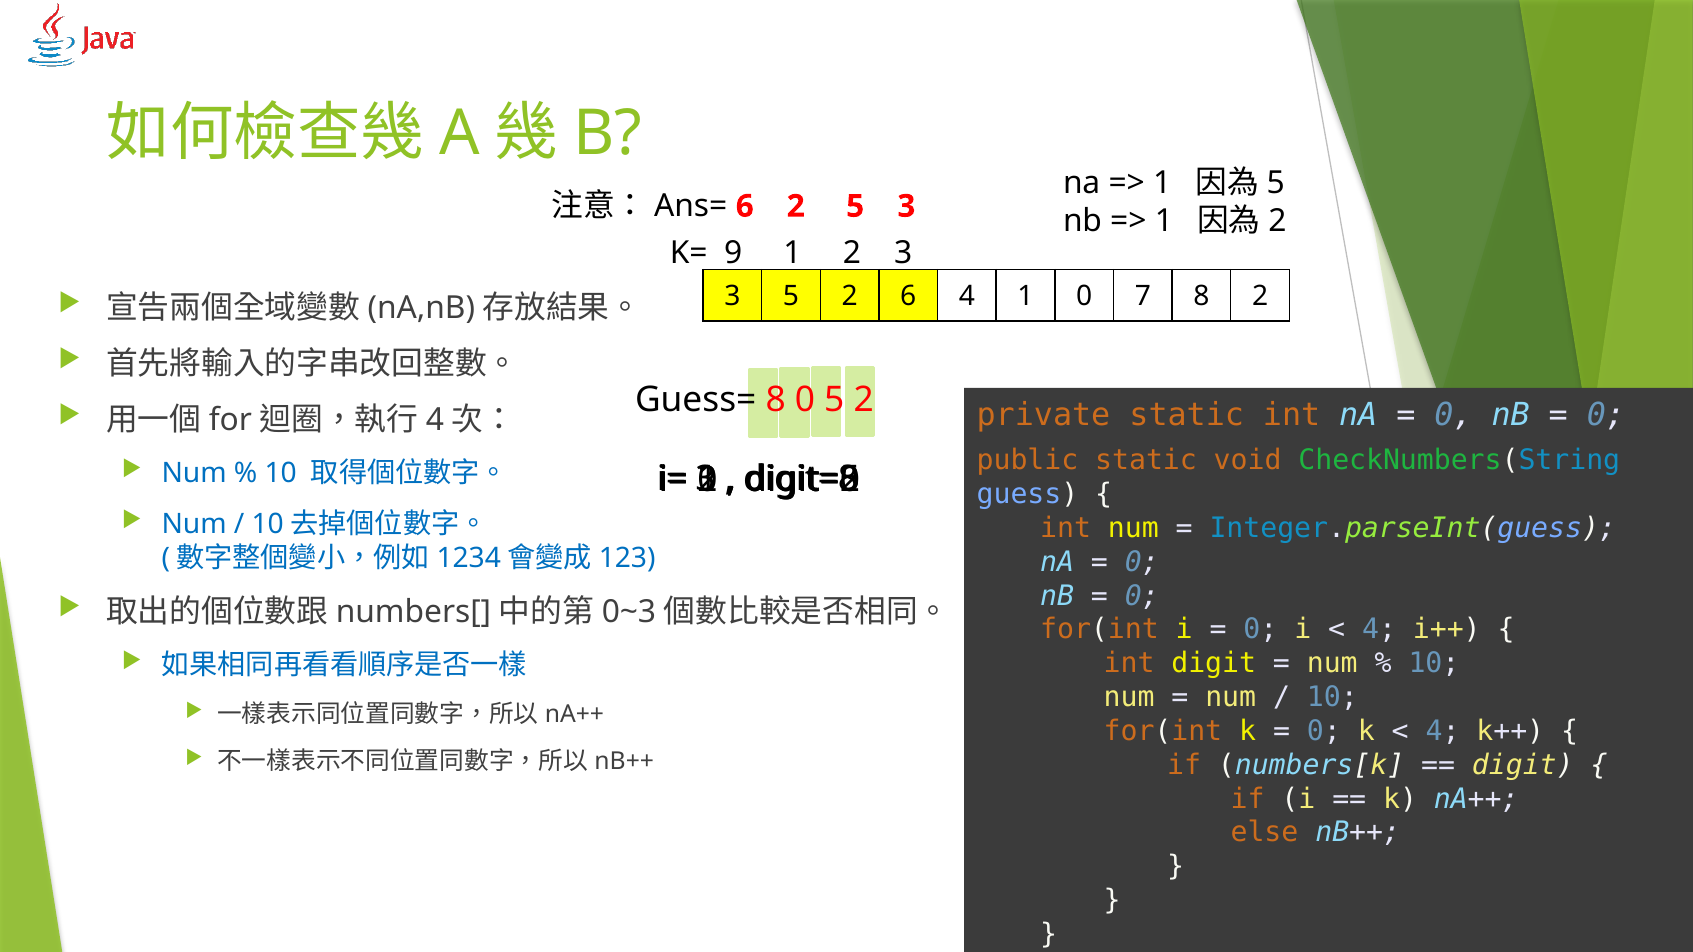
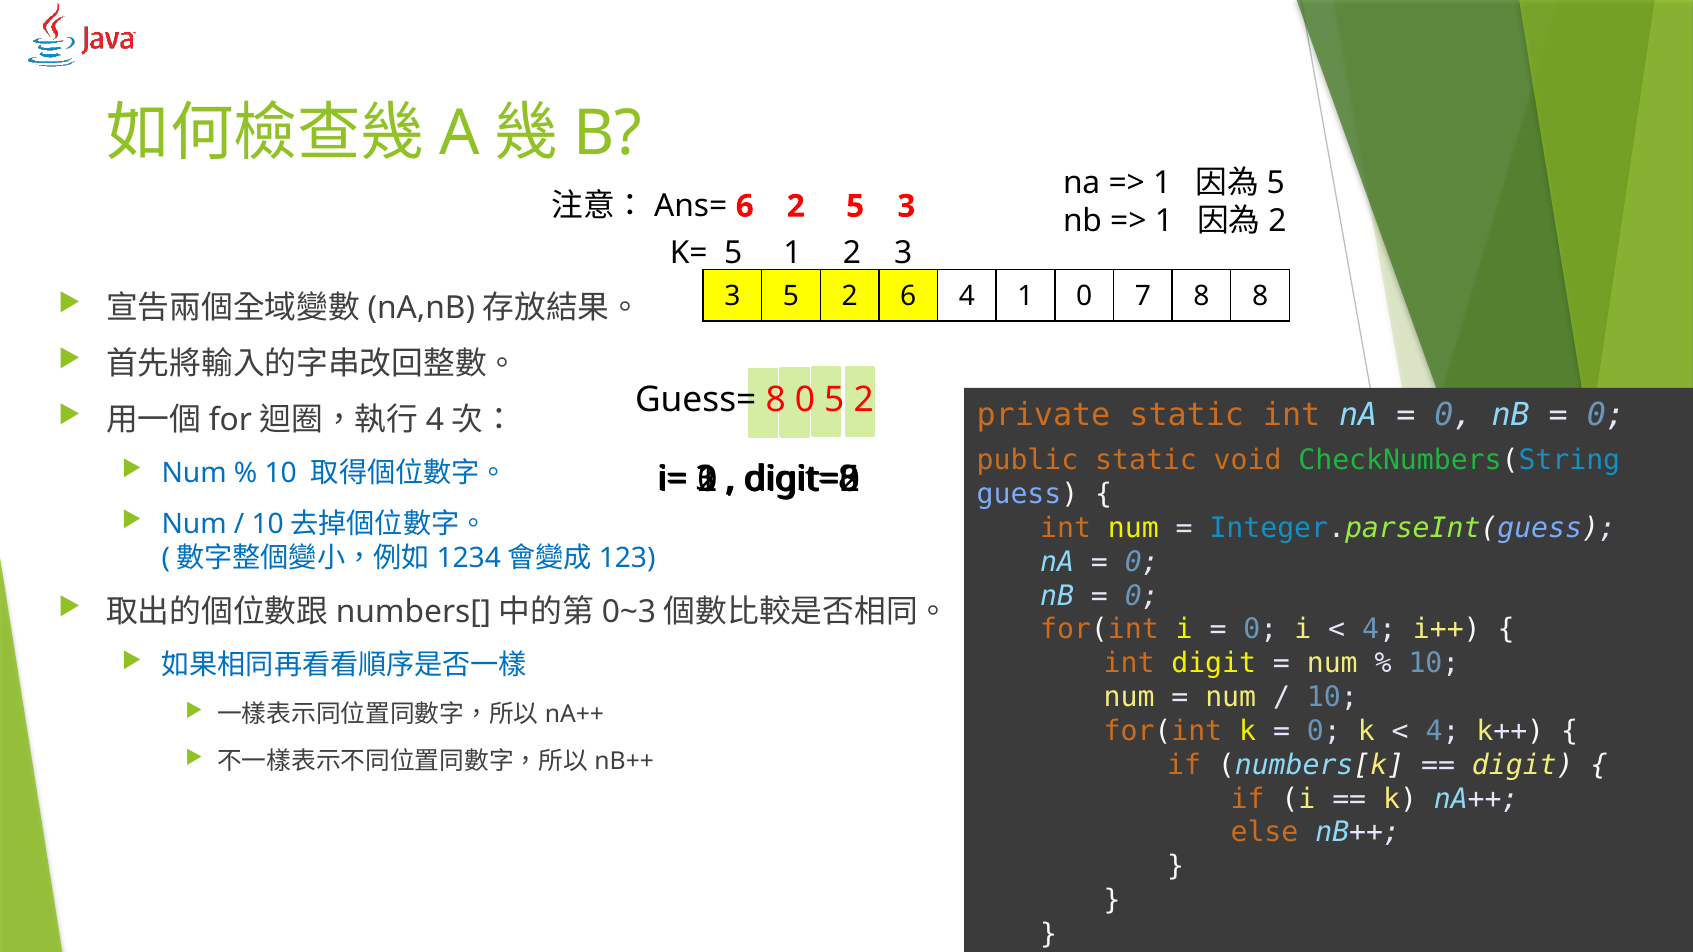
K= 9: 9 -> 5 (733, 253)
8 2: 2 -> 8 (1260, 297)
